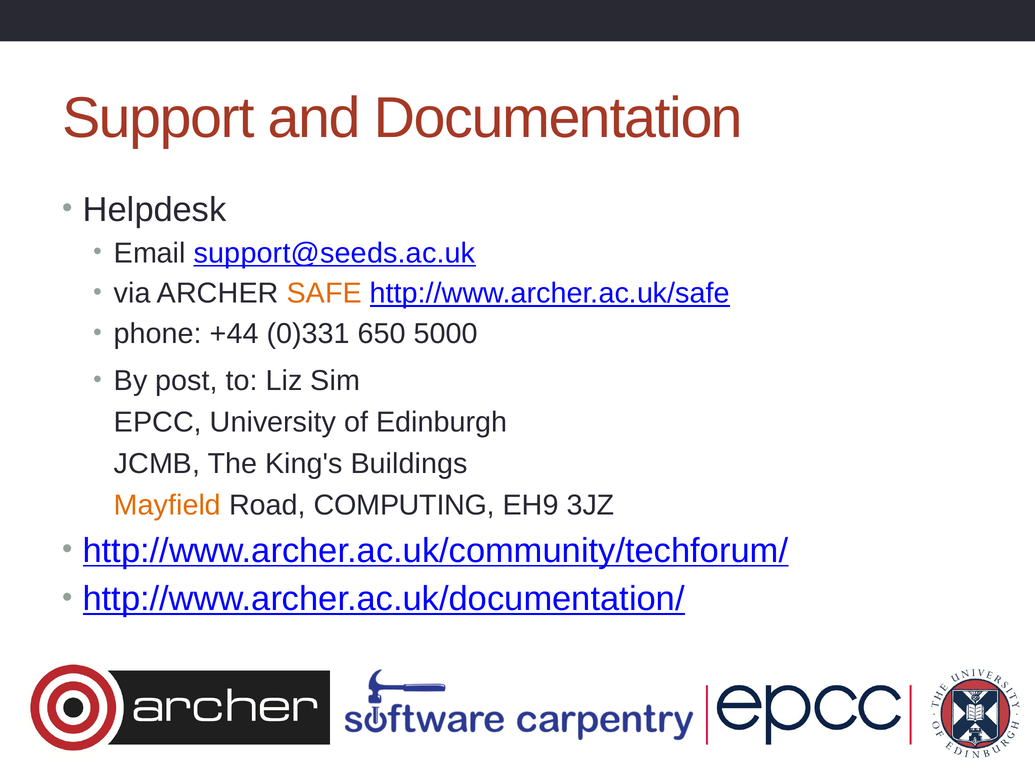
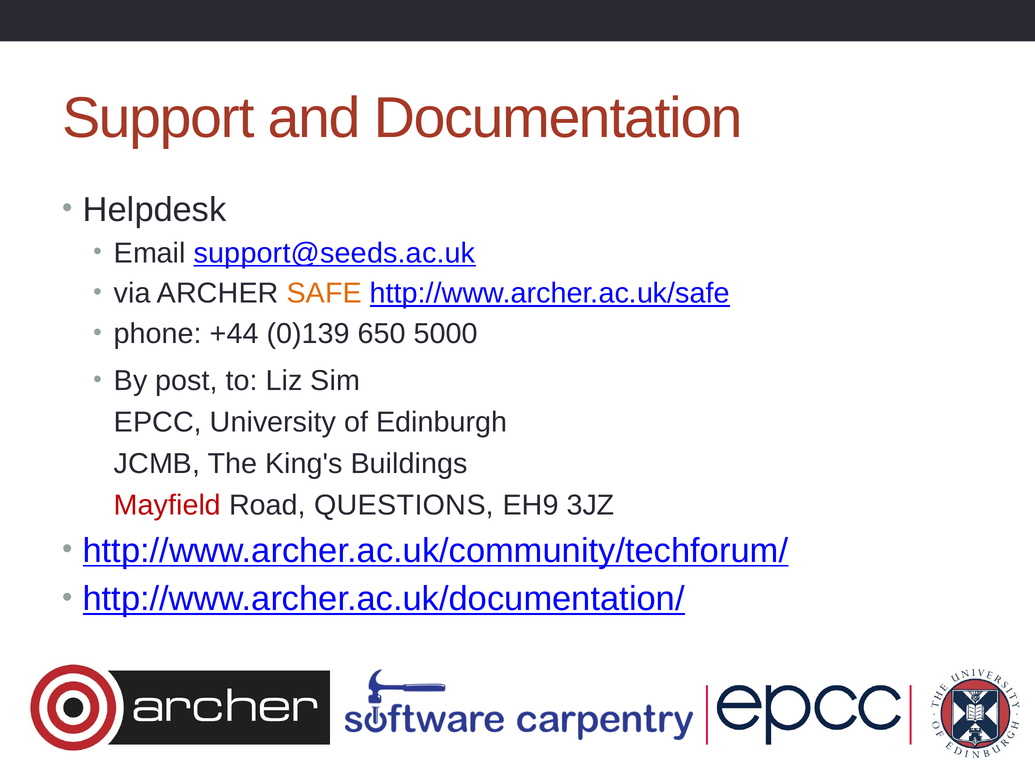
0)331: 0)331 -> 0)139 (308, 333)
Mayfield colour: orange -> red (167, 505)
COMPUTING: COMPUTING -> QUESTIONS (404, 505)
